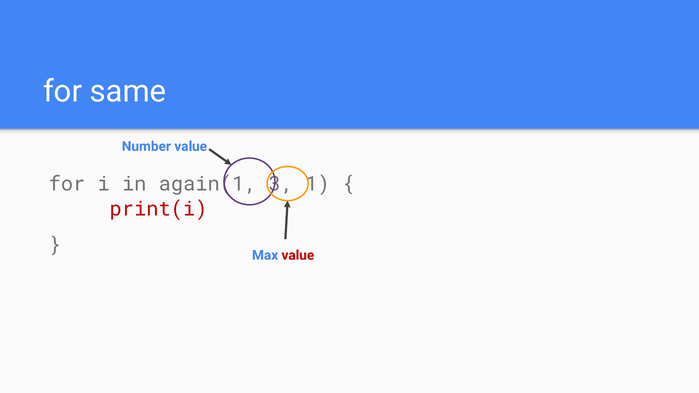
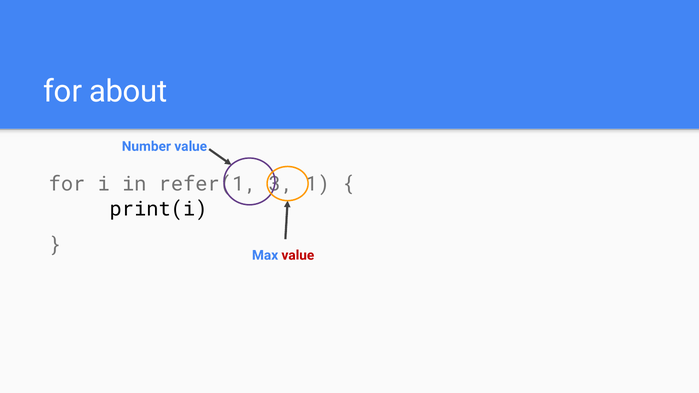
same: same -> about (128, 92)
again(1: again(1 -> refer(1 (208, 184)
print(i colour: red -> black (159, 209)
